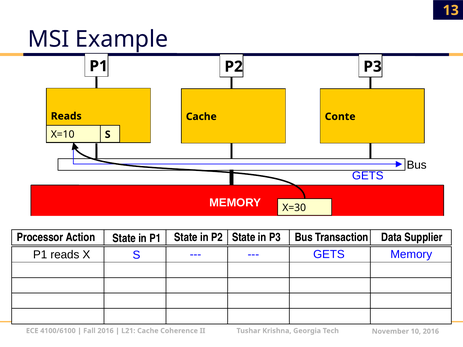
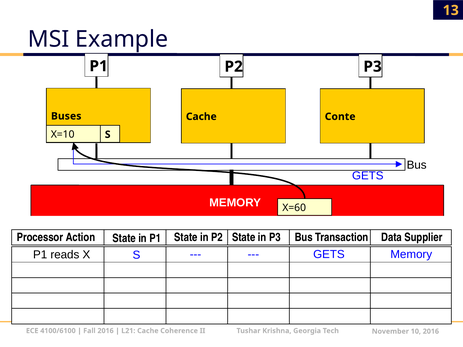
Reads: Reads -> Buses (66, 116)
X=30: X=30 -> X=60 (294, 208)
